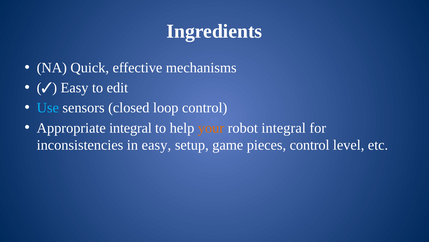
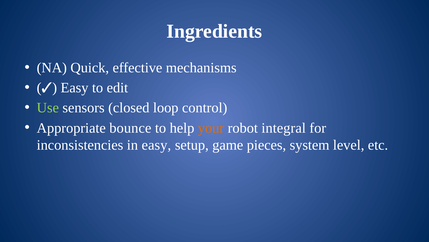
Use colour: light blue -> light green (48, 108)
Appropriate integral: integral -> bounce (130, 128)
pieces control: control -> system (310, 145)
